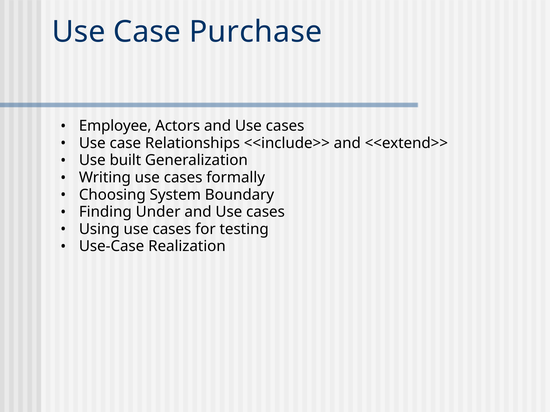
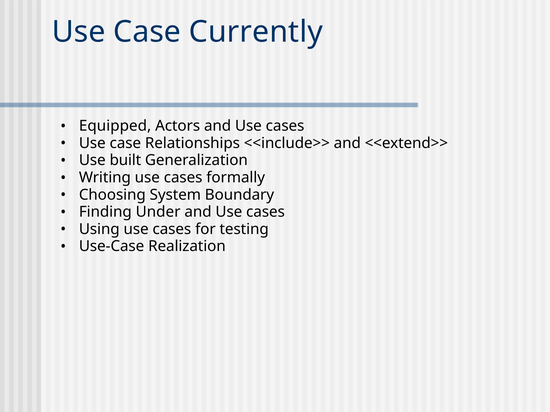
Purchase: Purchase -> Currently (256, 32)
Employee: Employee -> Equipped (115, 126)
